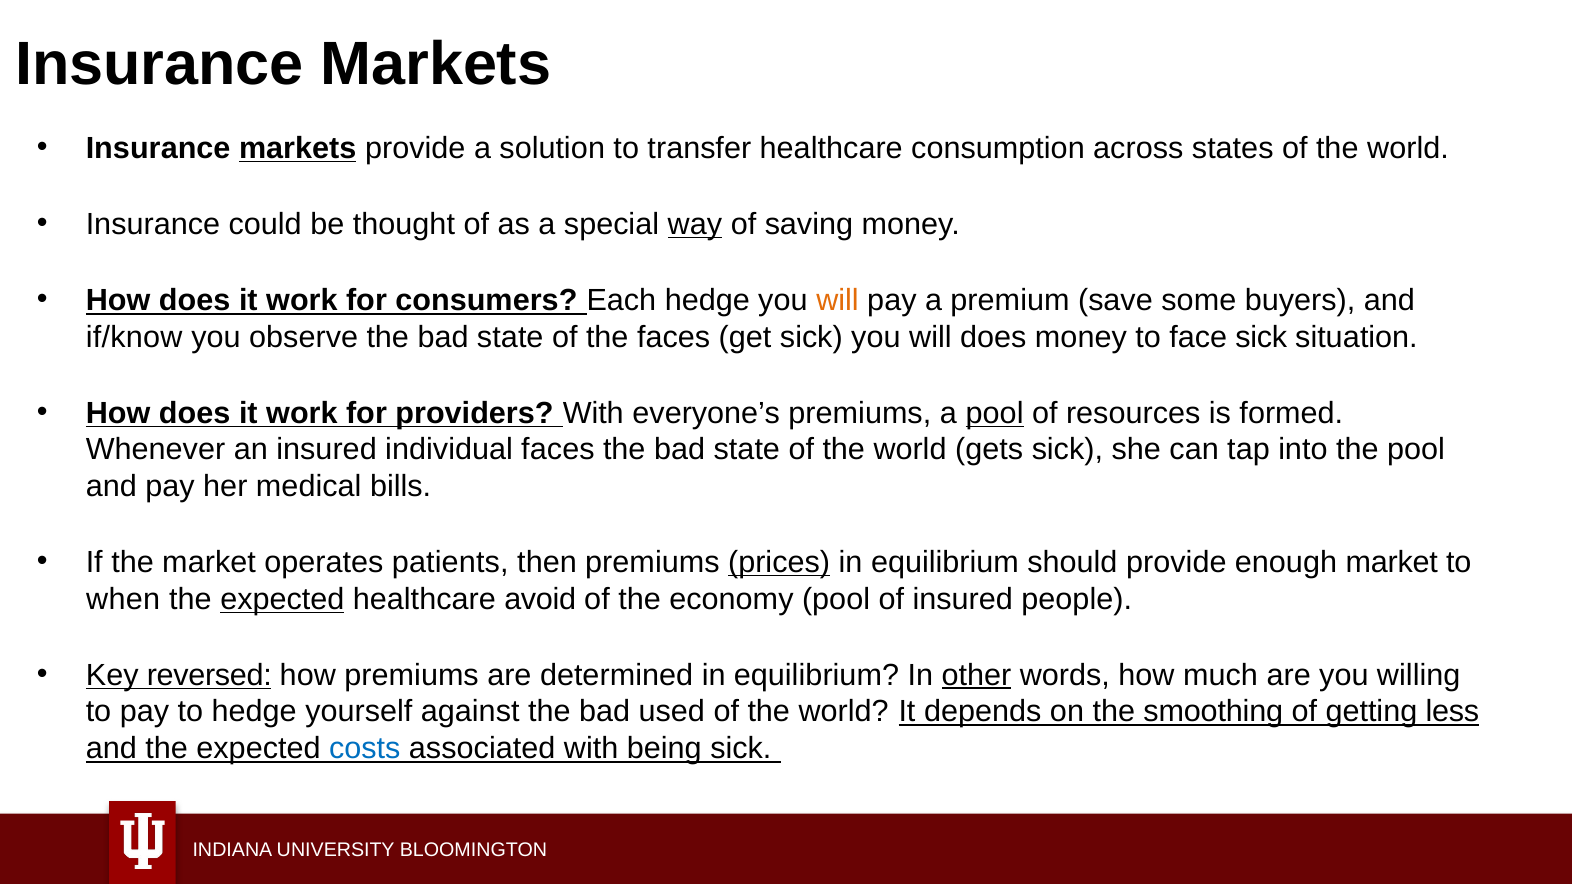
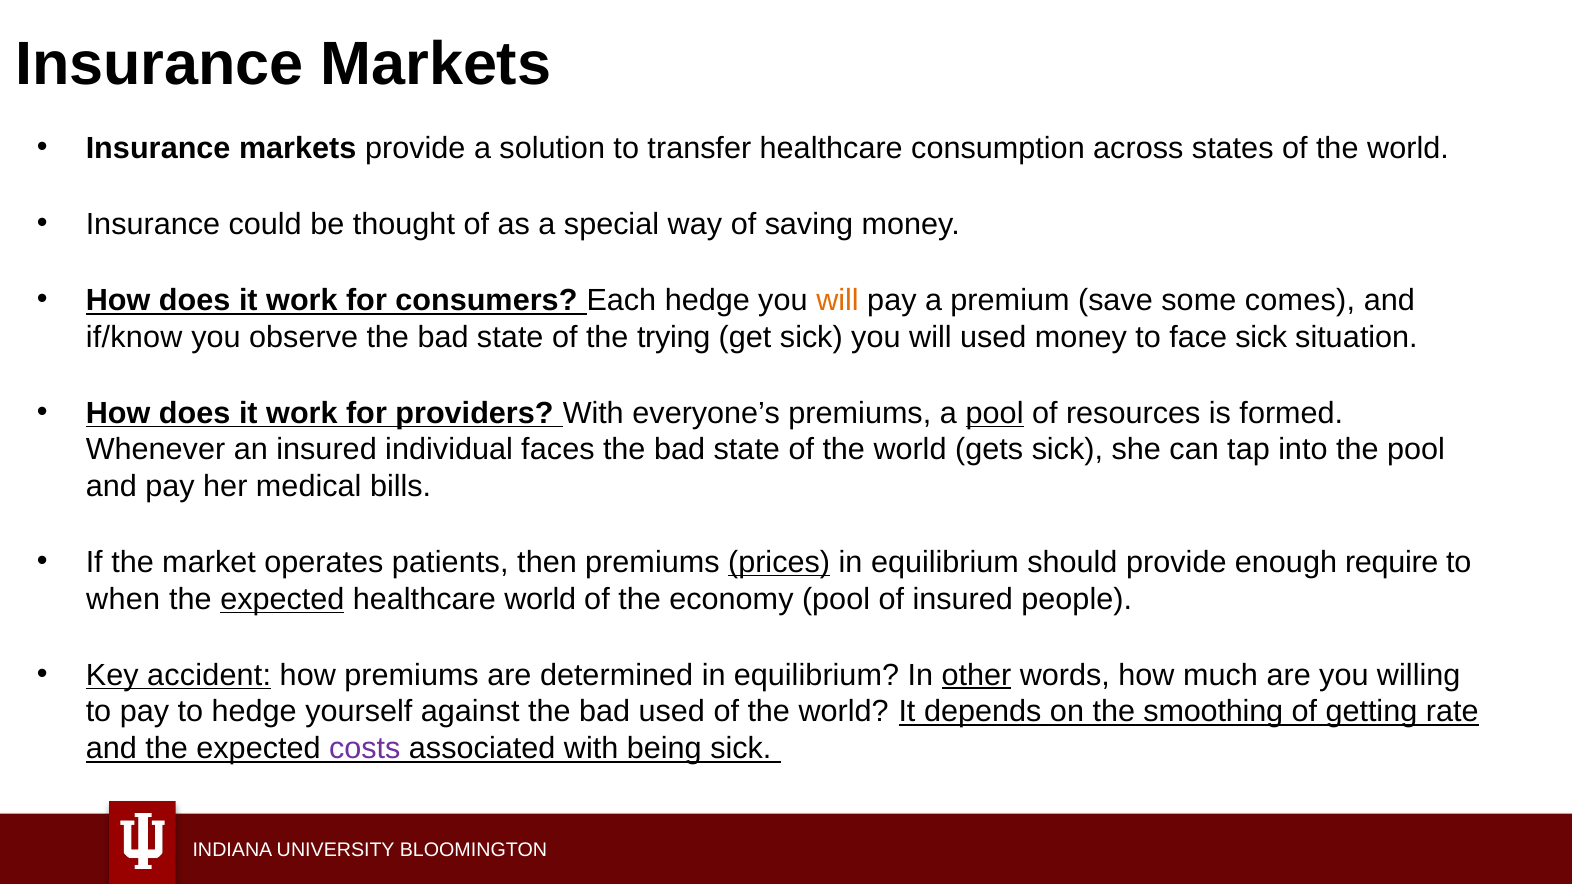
markets underline: present -> none (298, 148)
way underline: present -> none (695, 224)
buyers: buyers -> comes (1300, 300)
the faces: faces -> trying (674, 337)
will does: does -> used (993, 337)
enough market: market -> require (1392, 563)
healthcare avoid: avoid -> world (540, 599)
reversed: reversed -> accident (209, 675)
less: less -> rate (1452, 712)
costs colour: blue -> purple (365, 749)
